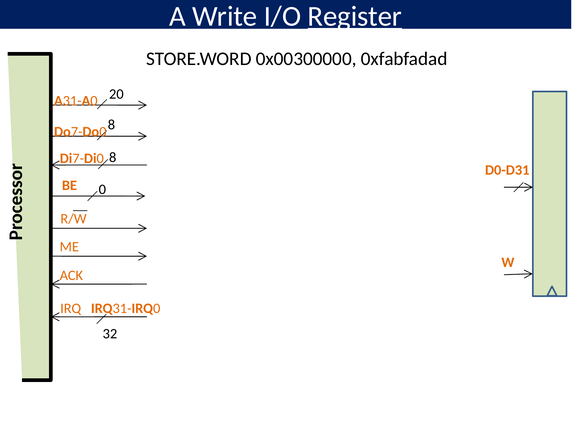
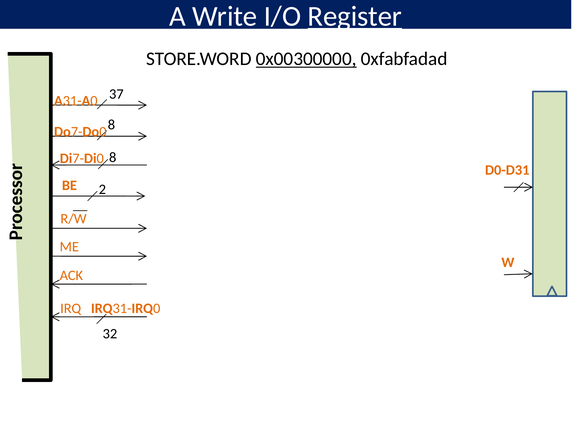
0x00300000 underline: none -> present (306, 59)
20: 20 -> 37 (116, 94)
0: 0 -> 2 (102, 189)
